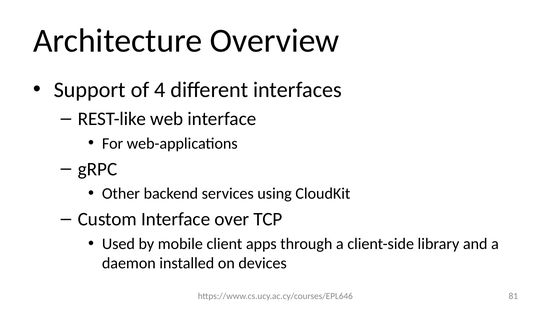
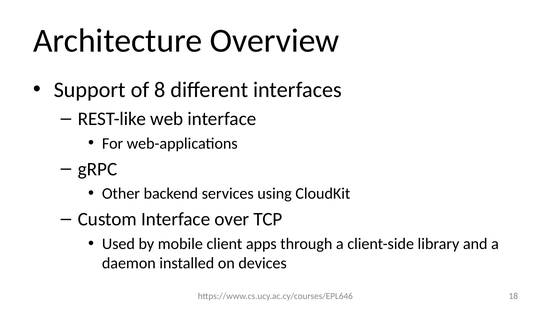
4: 4 -> 8 (160, 90)
81: 81 -> 18 (513, 296)
